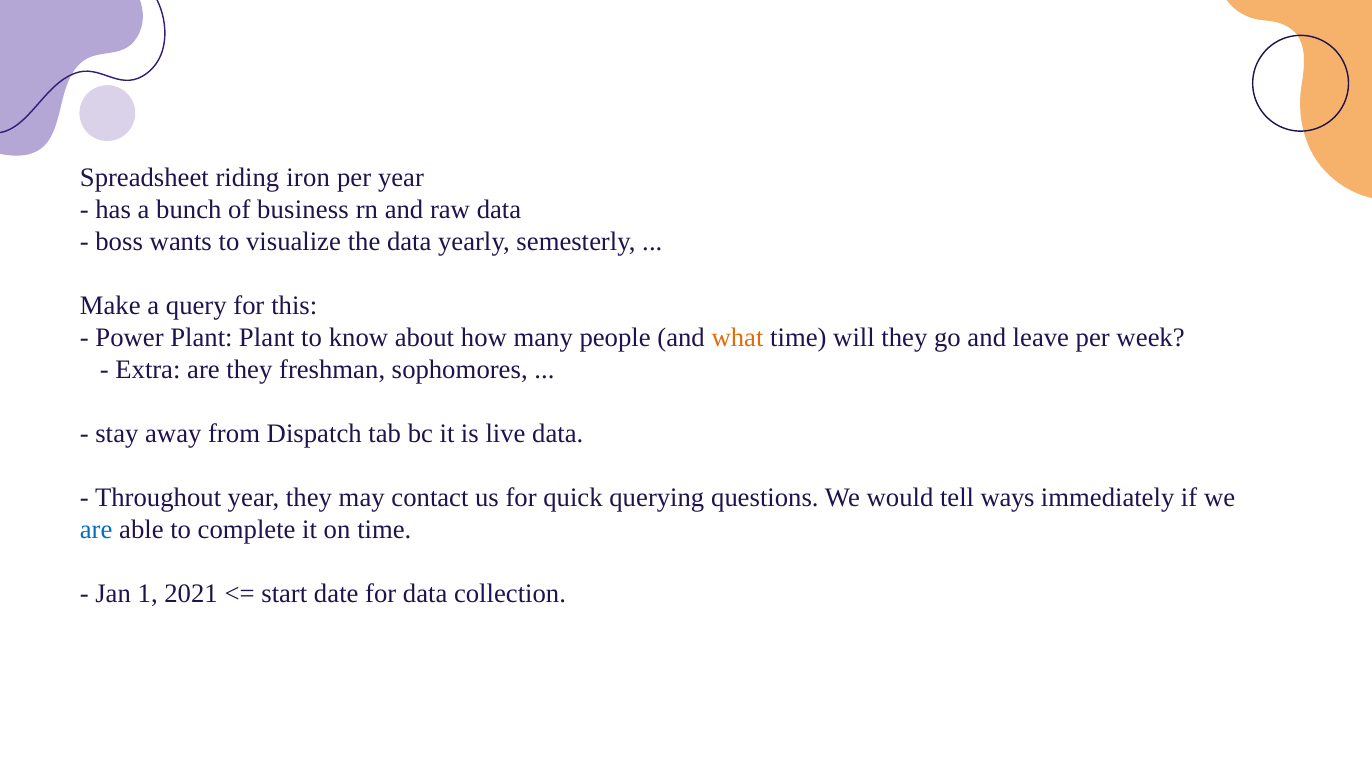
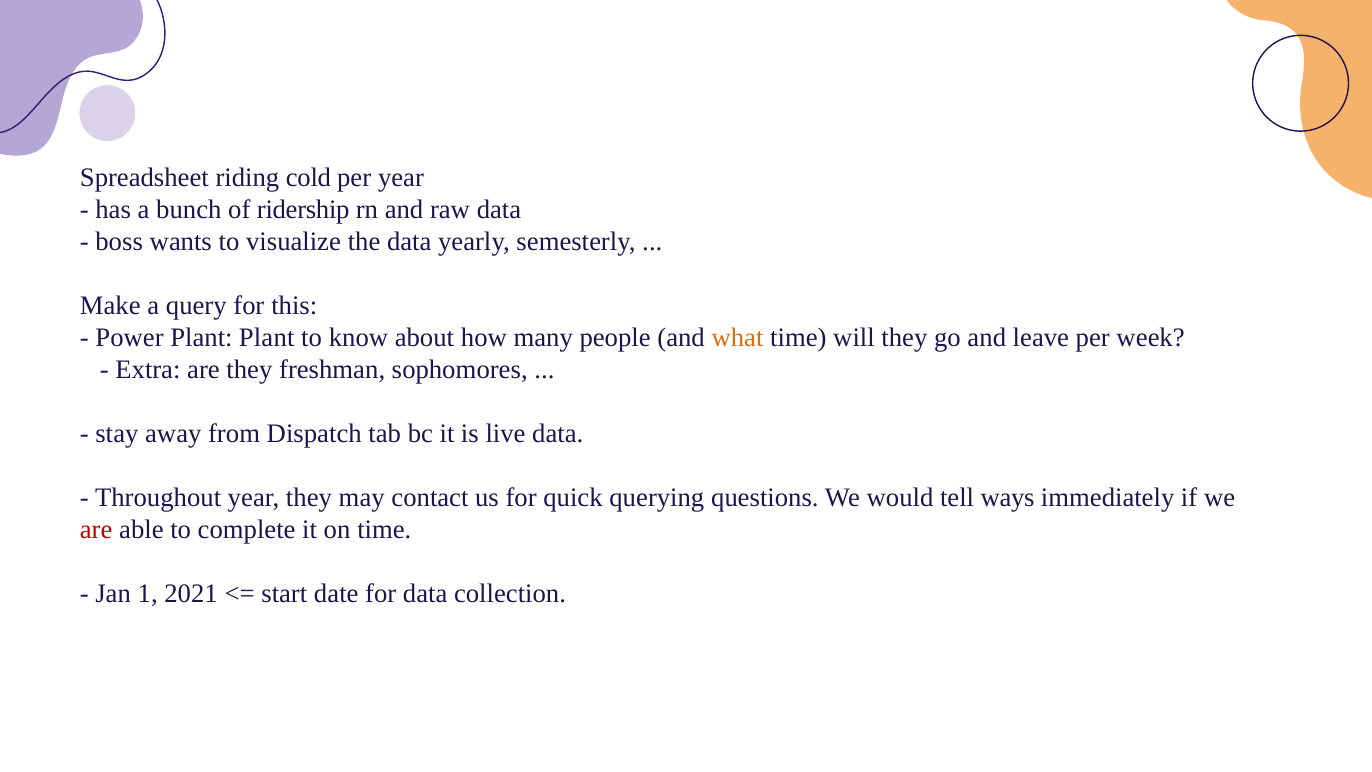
iron: iron -> cold (308, 177)
business: business -> ridership (303, 209)
are colour: blue -> red (96, 530)
